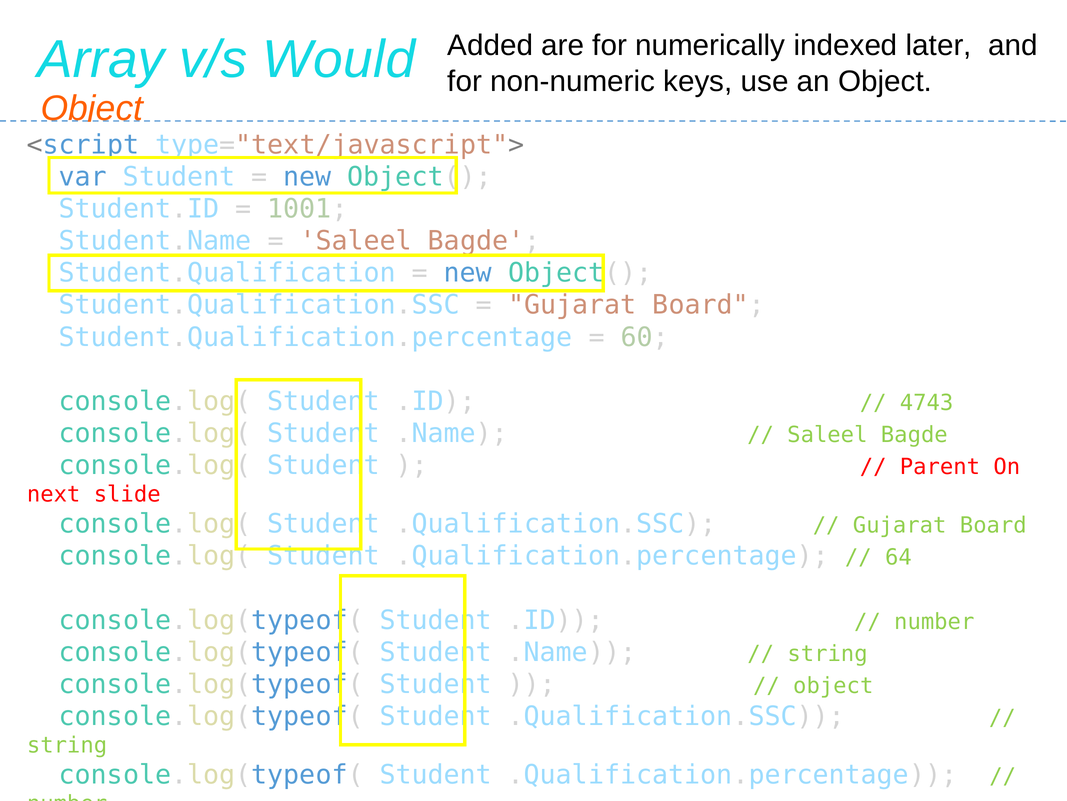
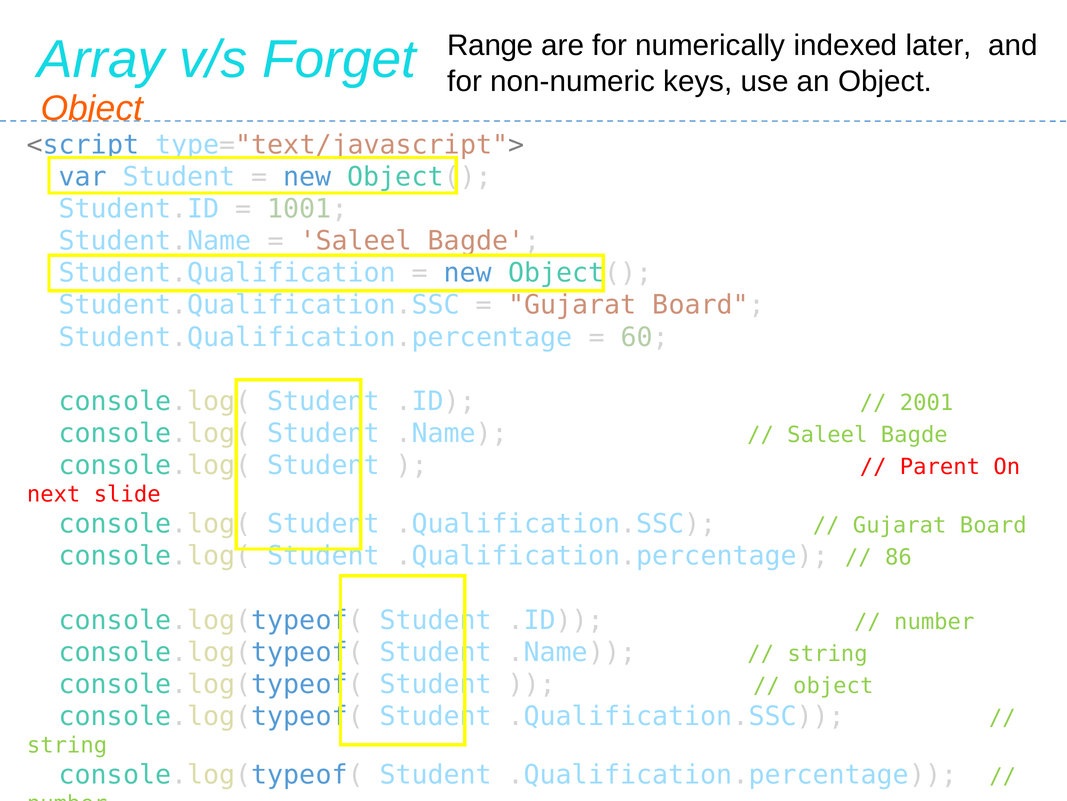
Added: Added -> Range (490, 46)
Would: Would -> Forget (339, 60)
4743: 4743 -> 2001 (927, 402)
64: 64 -> 86 (898, 557)
